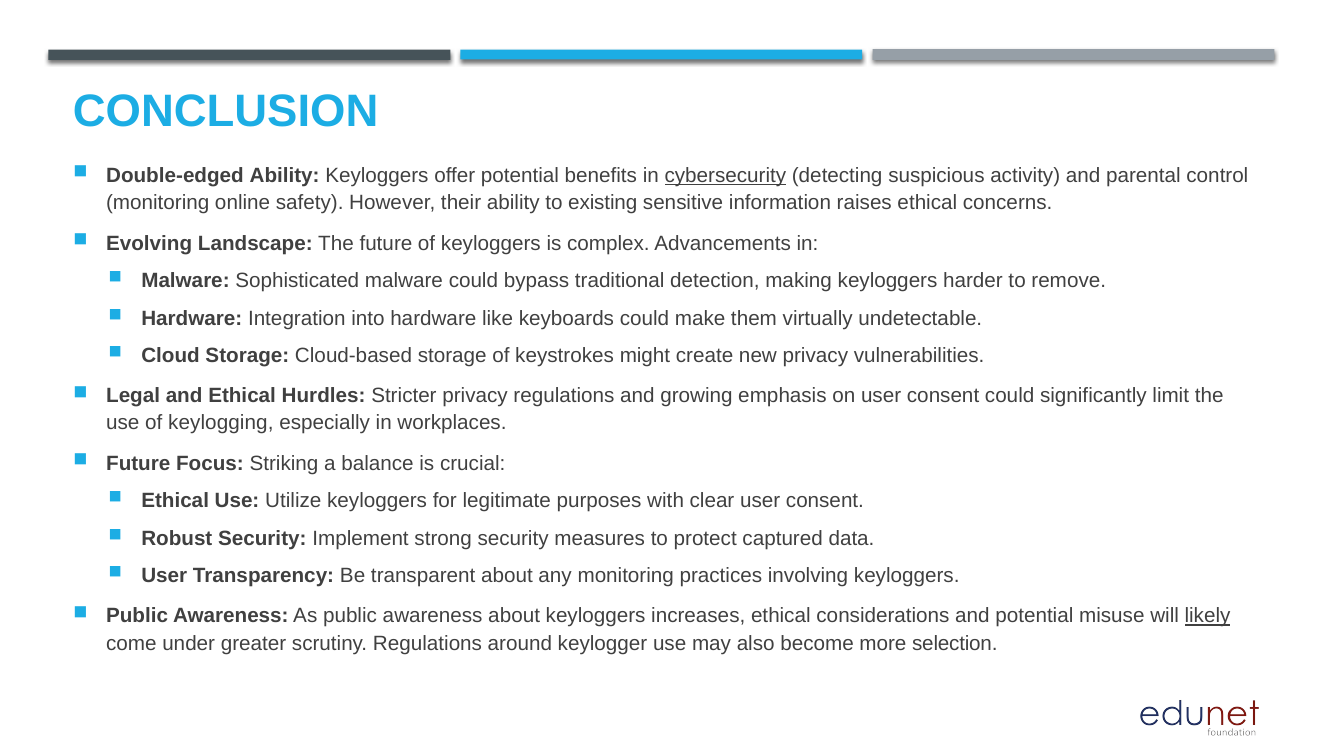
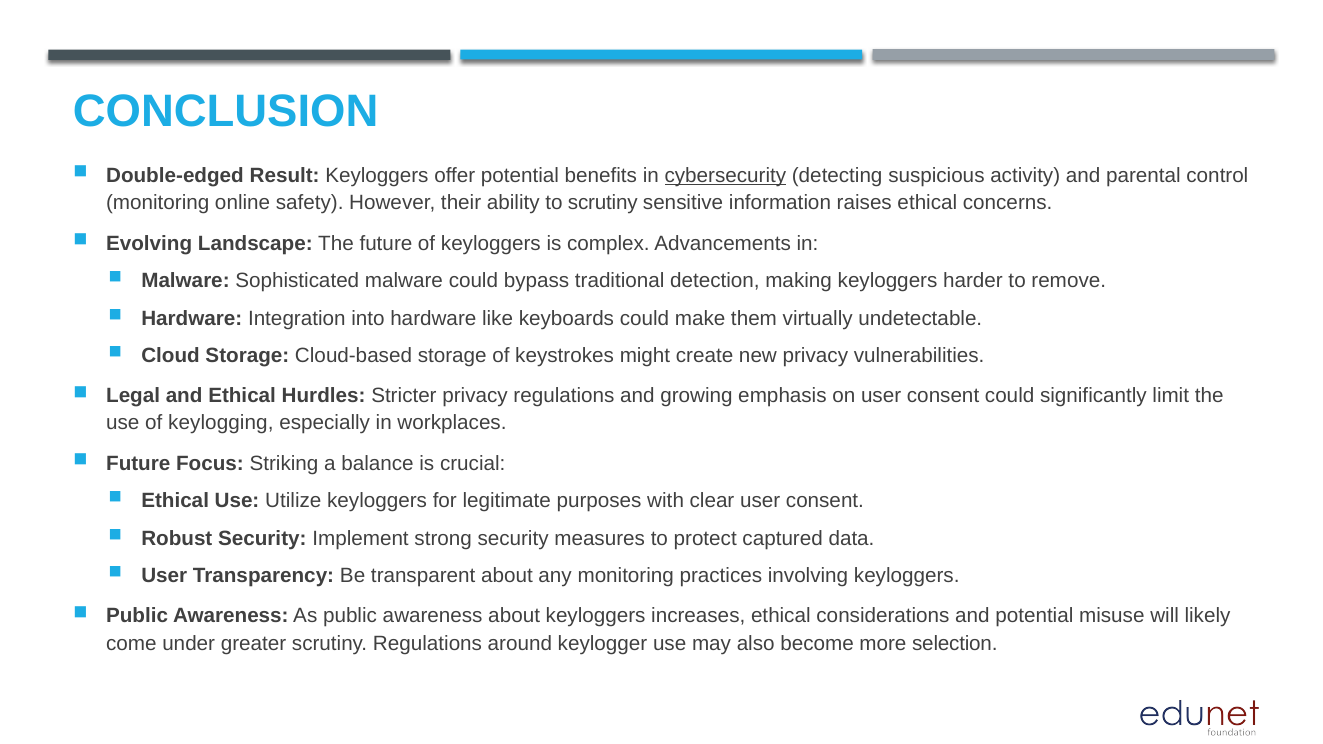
Double-edged Ability: Ability -> Result (285, 176)
to existing: existing -> scrutiny (603, 203)
likely underline: present -> none (1208, 616)
